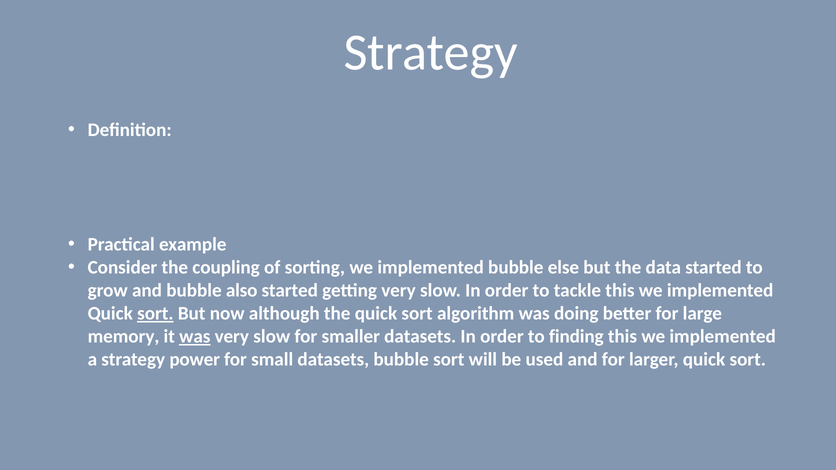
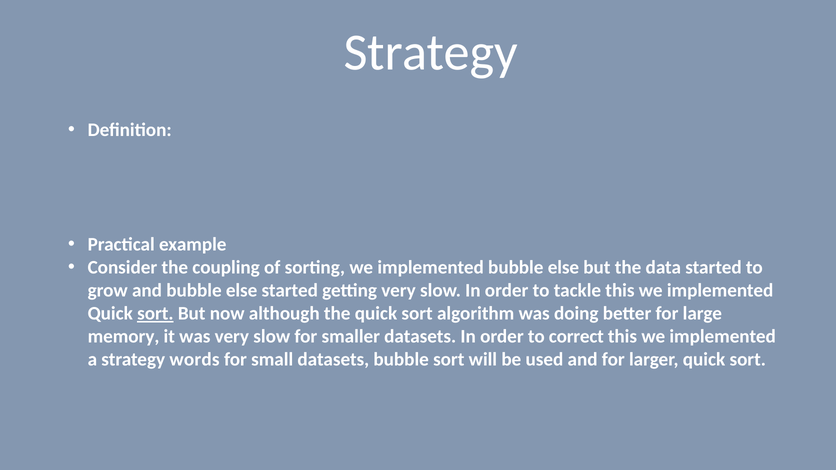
and bubble also: also -> else (242, 291)
was underline: present -> none (195, 337)
finding: finding -> correct (576, 337)
power: power -> words (194, 360)
